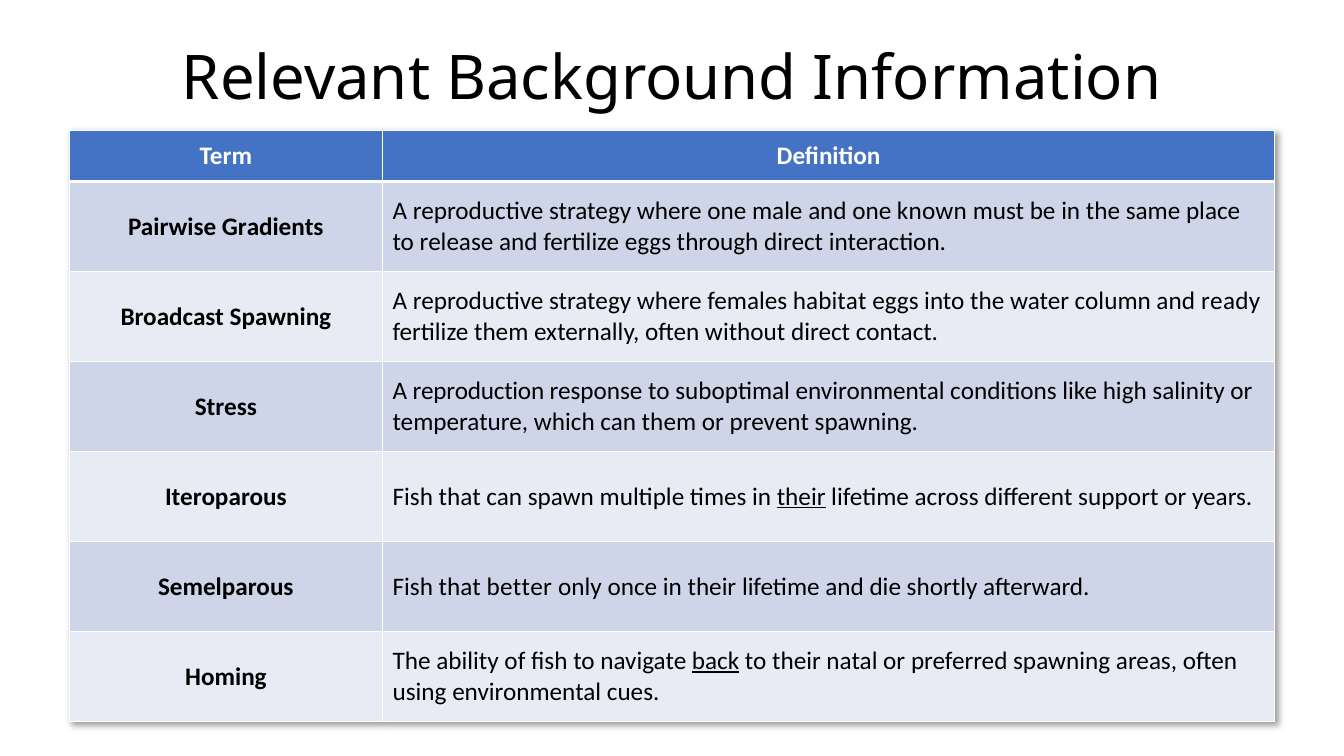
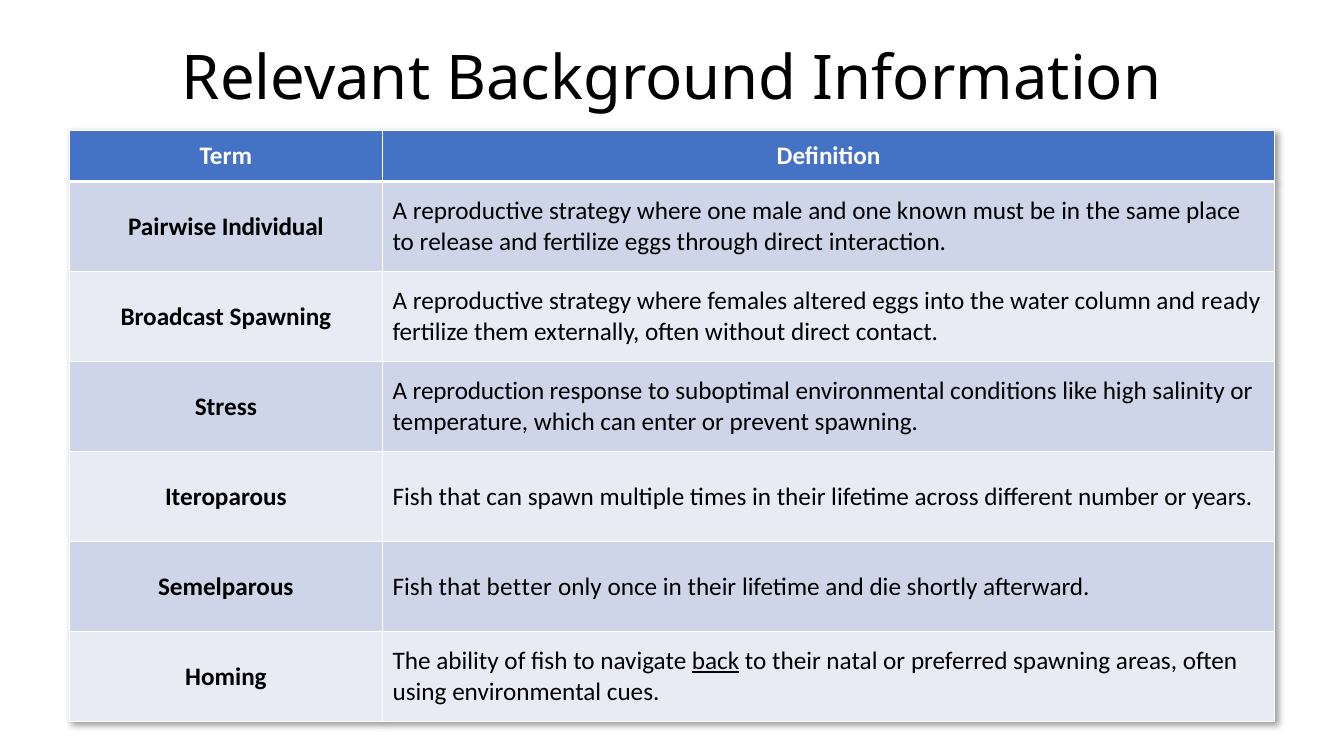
Gradients: Gradients -> Individual (273, 227)
habitat: habitat -> altered (830, 301)
can them: them -> enter (669, 422)
their underline: present -> none (801, 497)
support: support -> number (1118, 497)
